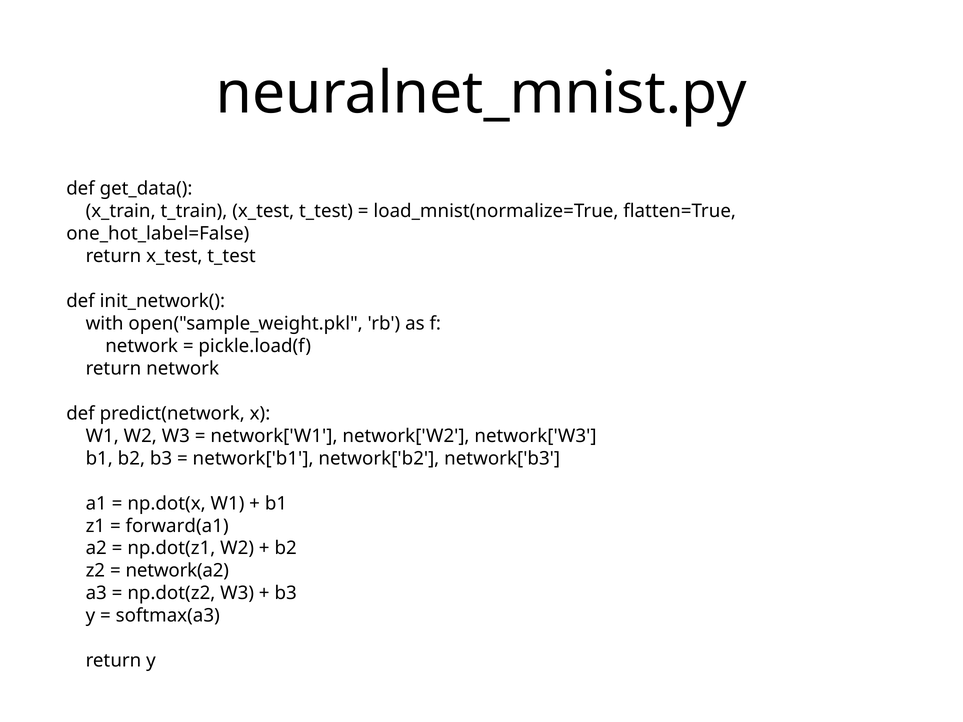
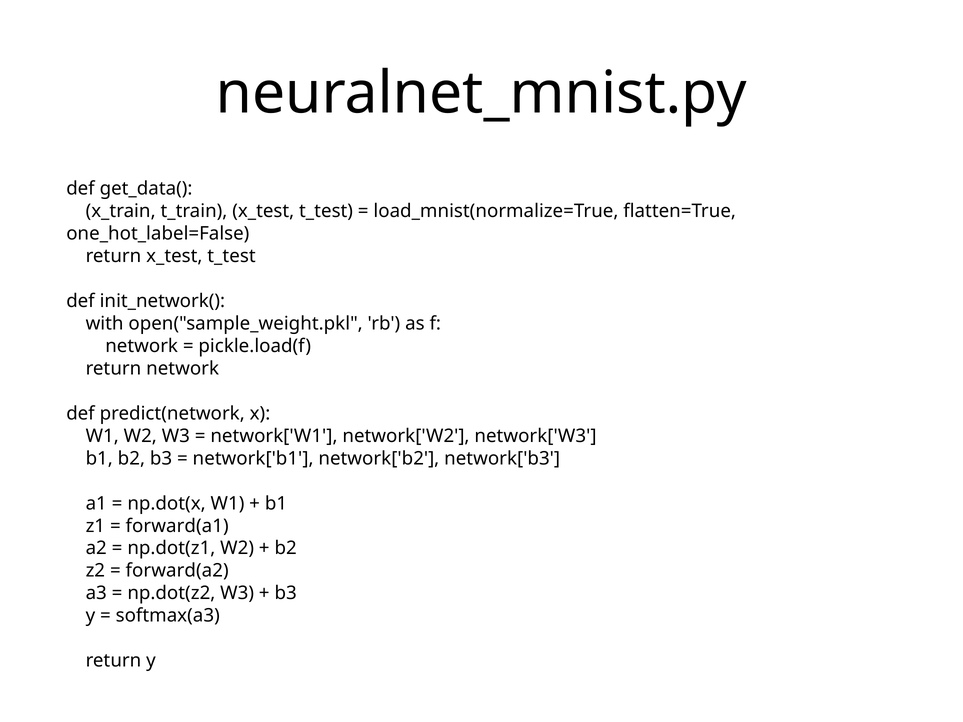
network(a2: network(a2 -> forward(a2 (177, 571)
